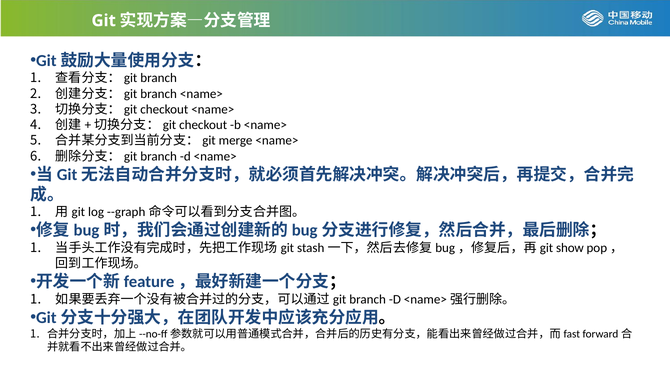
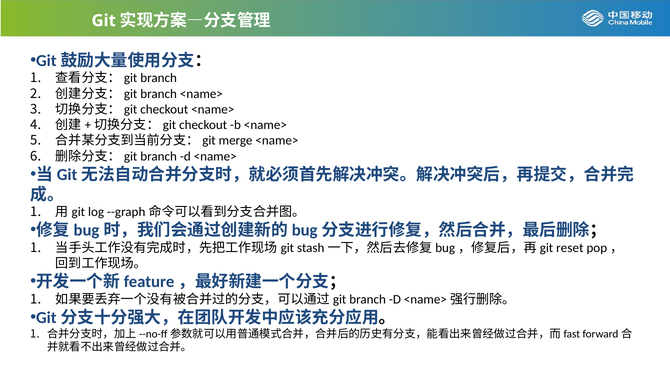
show: show -> reset (570, 248)
